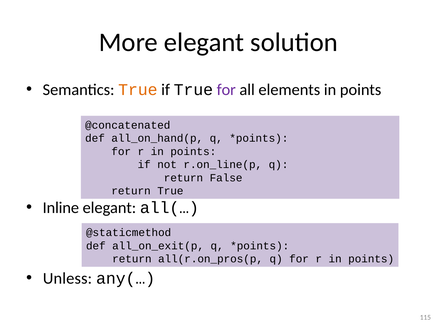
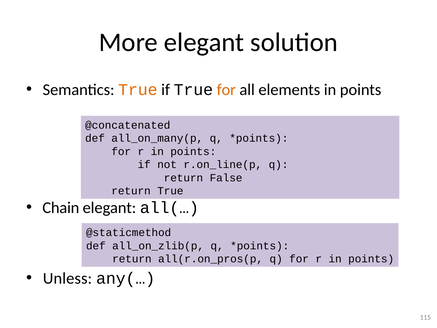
for colour: purple -> orange (226, 90)
all_on_hand(p: all_on_hand(p -> all_on_many(p (157, 138)
Inline: Inline -> Chain (61, 207)
all_on_exit(p: all_on_exit(p -> all_on_zlib(p (158, 246)
